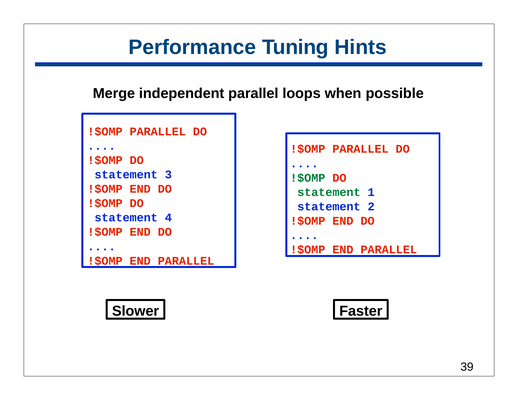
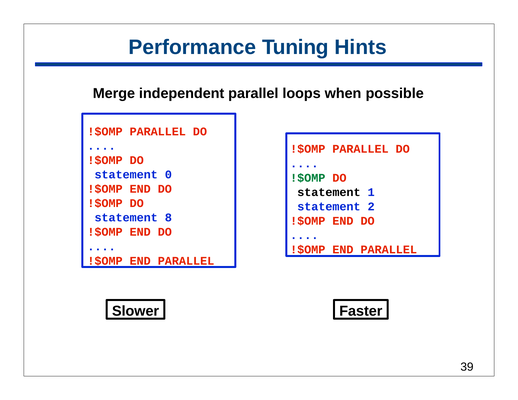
3: 3 -> 0 (168, 175)
statement colour: green -> black (329, 192)
4: 4 -> 8 (168, 218)
